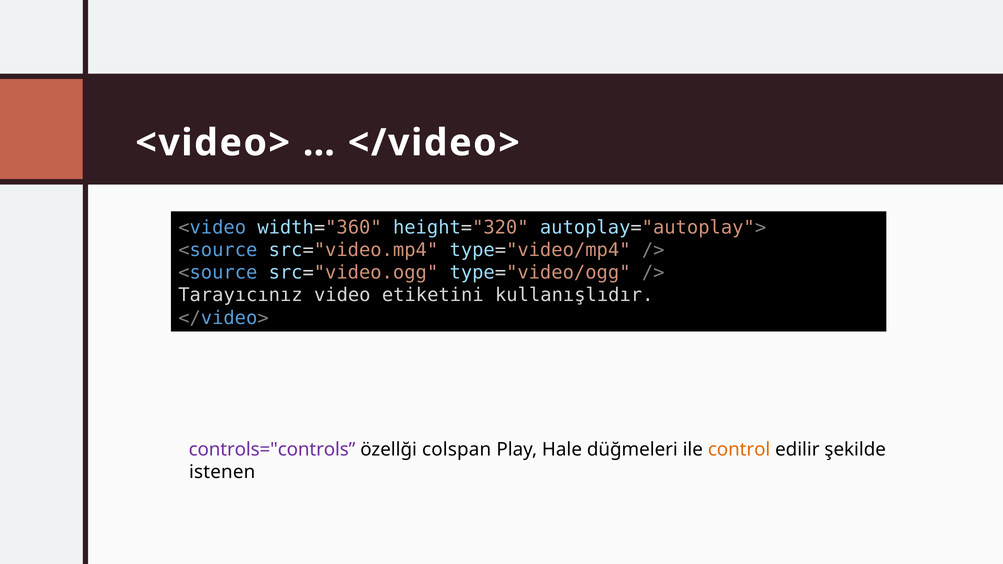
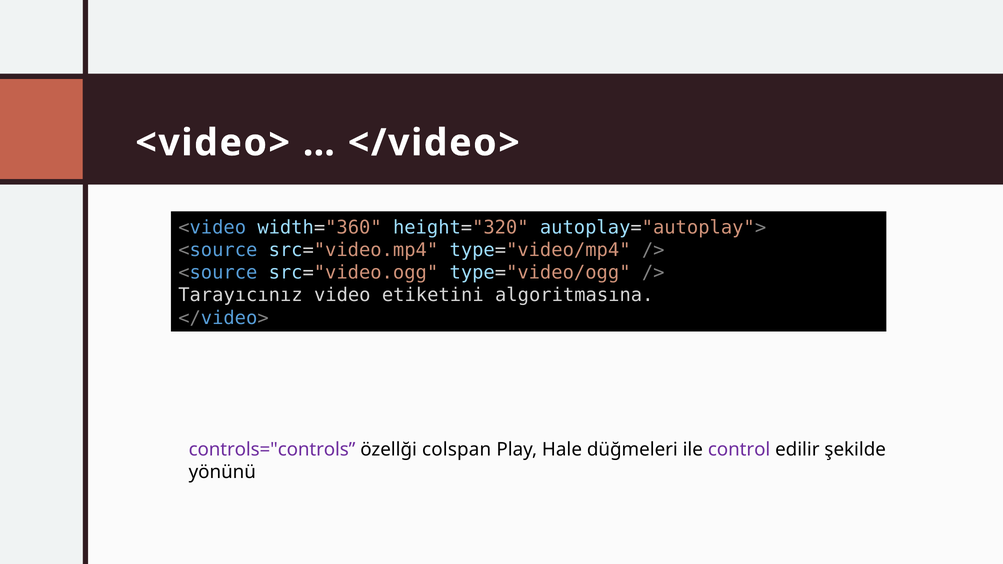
kullanışlıdır: kullanışlıdır -> algoritmasına (574, 295)
control colour: orange -> purple (739, 450)
istenen: istenen -> yönünü (222, 472)
